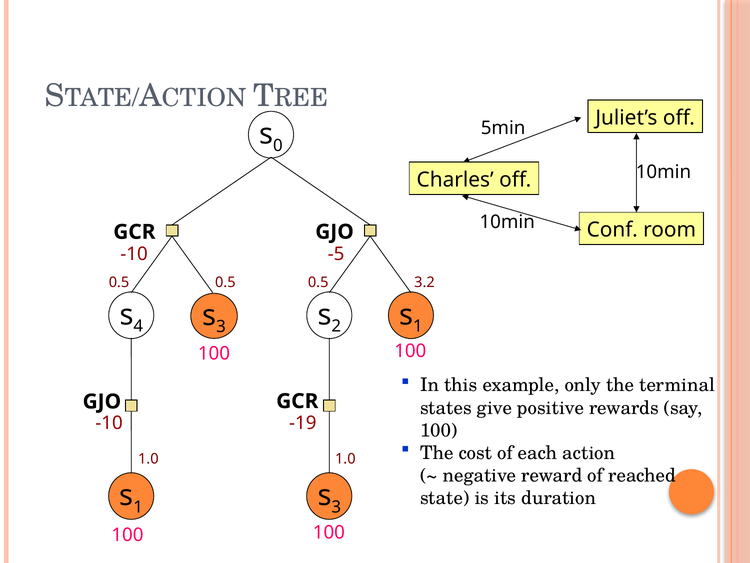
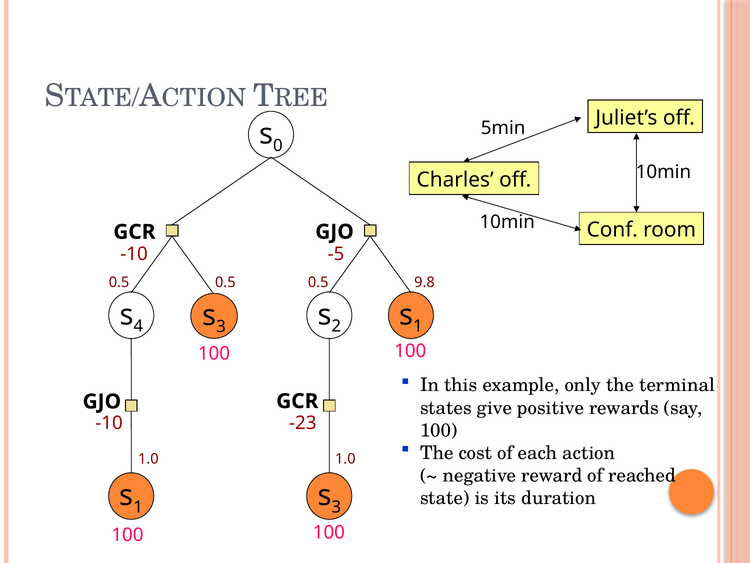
3.2: 3.2 -> 9.8 (425, 282)
-19: -19 -> -23 (303, 422)
